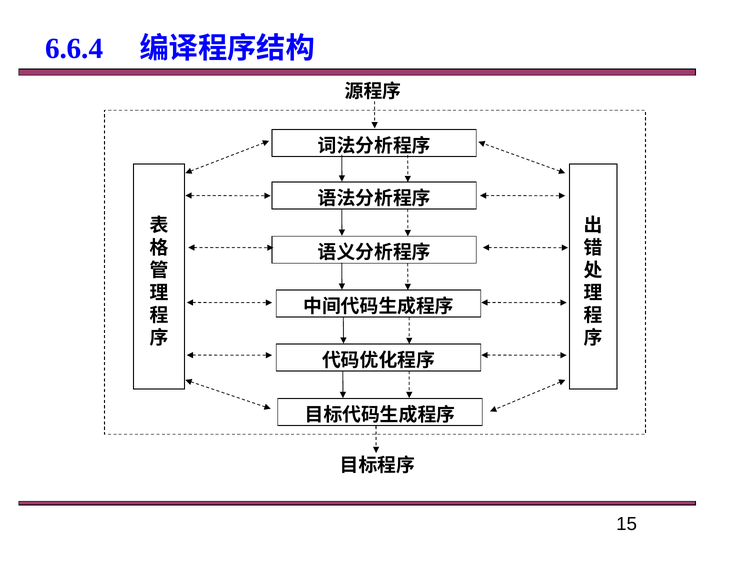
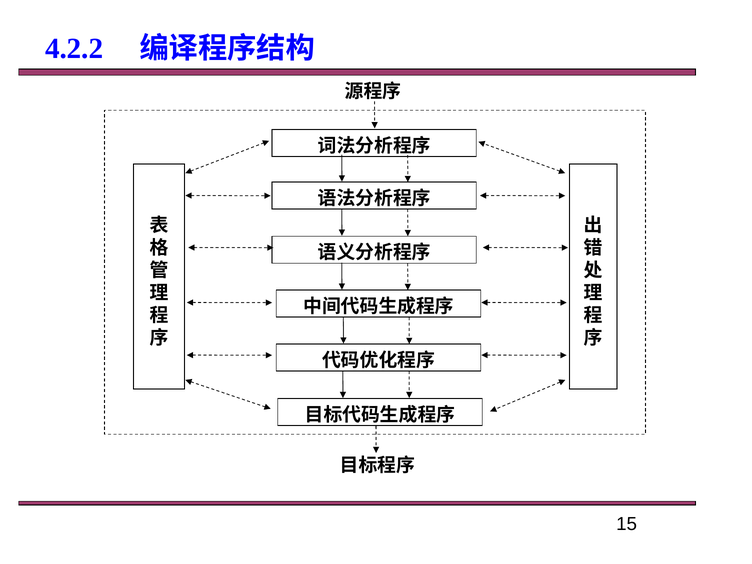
6.6.4: 6.6.4 -> 4.2.2 (74, 48)
